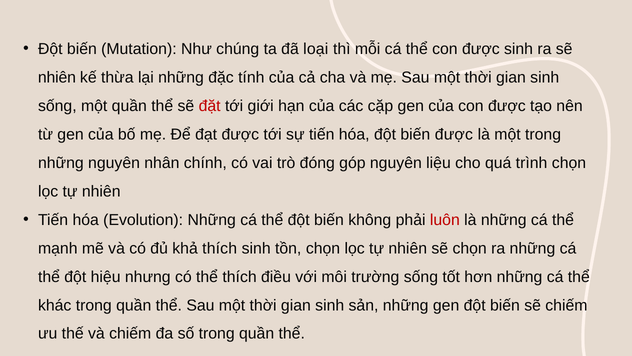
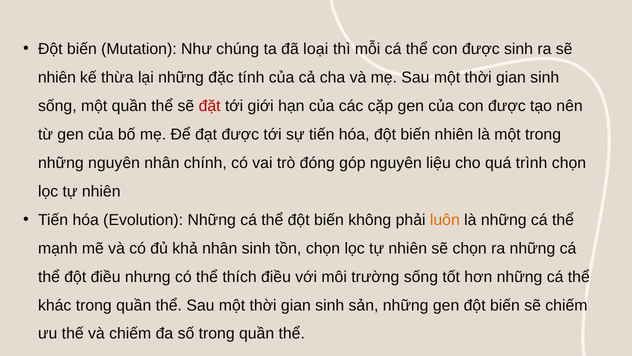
biến được: được -> nhiên (454, 134)
luôn colour: red -> orange (445, 220)
khả thích: thích -> nhân (220, 248)
đột hiệu: hiệu -> điều (106, 276)
